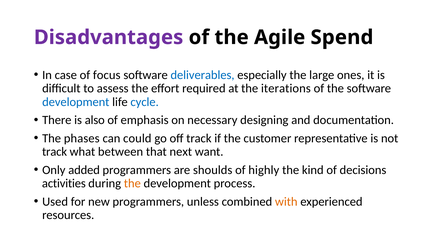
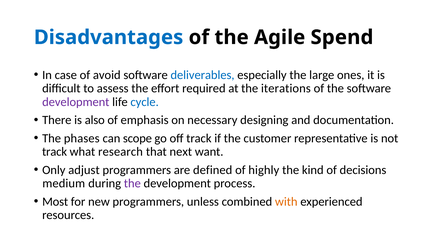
Disadvantages colour: purple -> blue (109, 37)
focus: focus -> avoid (107, 75)
development colour: blue -> purple (76, 102)
could: could -> scope (137, 138)
between: between -> research (120, 152)
added: added -> adjust (84, 170)
shoulds: shoulds -> defined (213, 170)
activities: activities -> medium (64, 183)
the colour: orange -> purple (132, 183)
Used: Used -> Most (55, 201)
